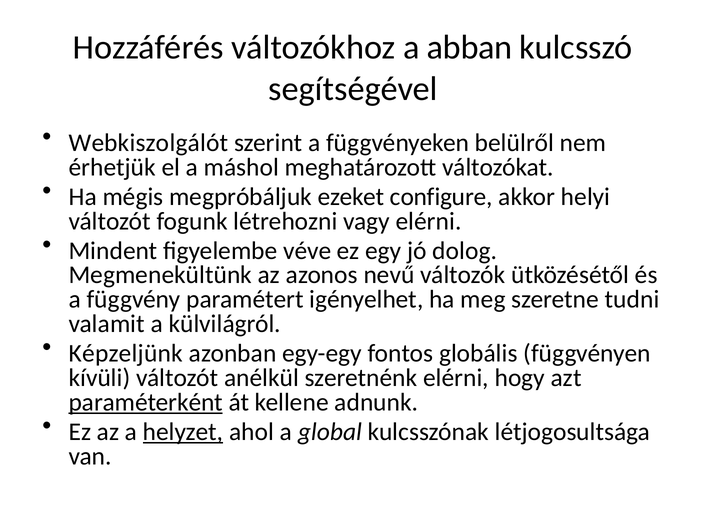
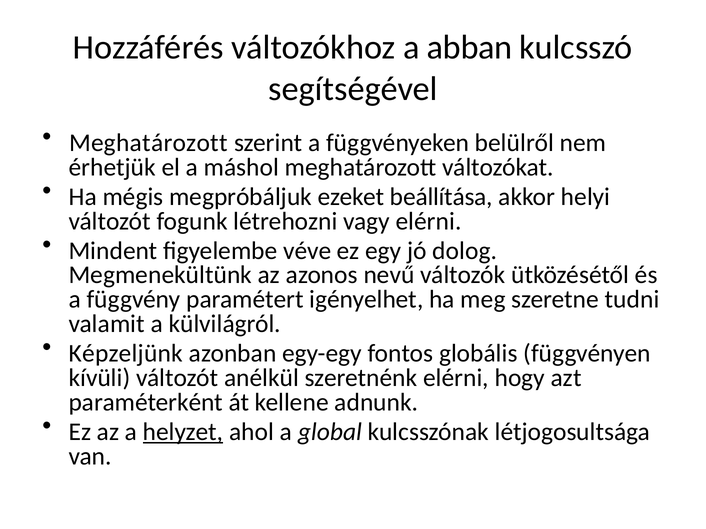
Webkiszolgálót: Webkiszolgálót -> Meghatározott (148, 143)
configure: configure -> beállítása (441, 197)
paraméterként underline: present -> none (146, 403)
